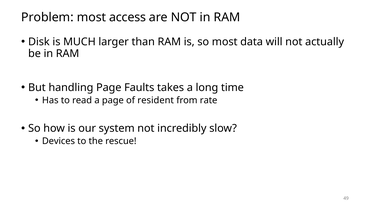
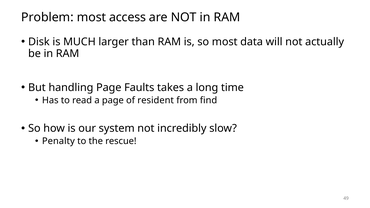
rate: rate -> find (209, 100)
Devices: Devices -> Penalty (58, 141)
